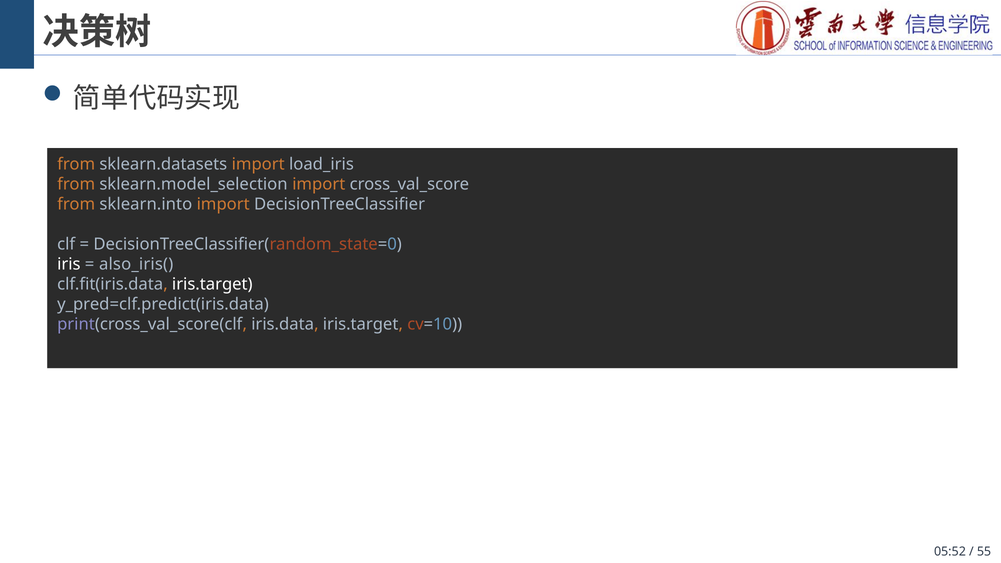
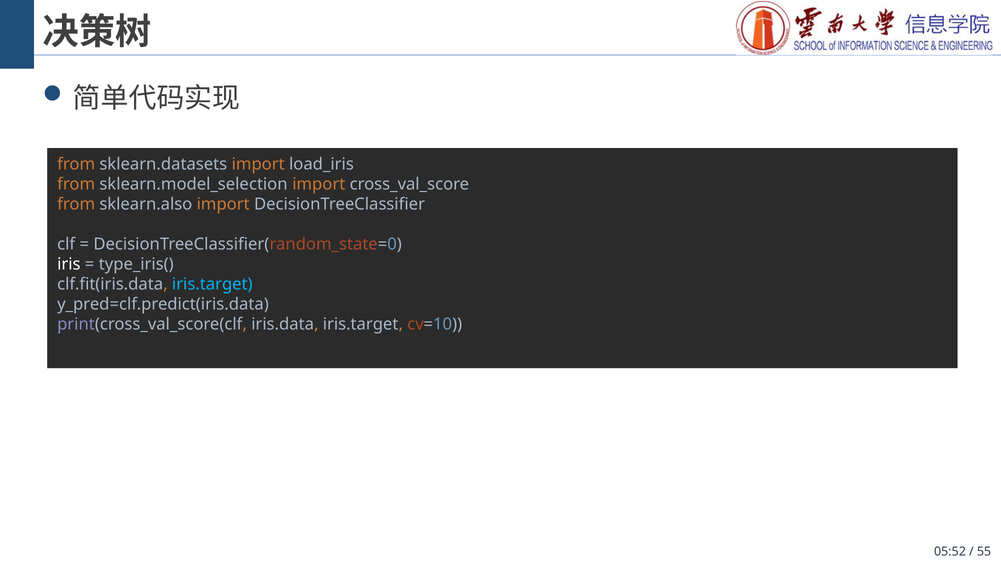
sklearn.into: sklearn.into -> sklearn.also (146, 204)
also_iris(: also_iris( -> type_iris( (136, 264)
iris.target colour: white -> light blue (212, 284)
